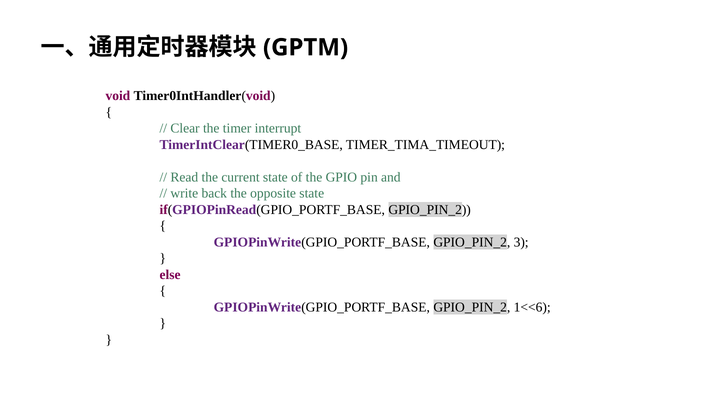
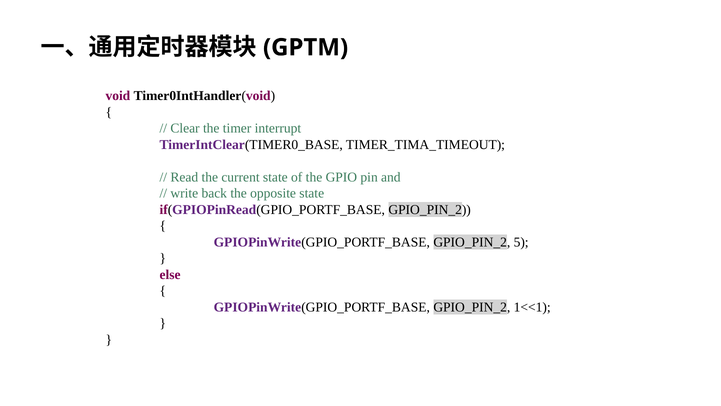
3: 3 -> 5 (521, 242)
1<<6: 1<<6 -> 1<<1 (532, 307)
